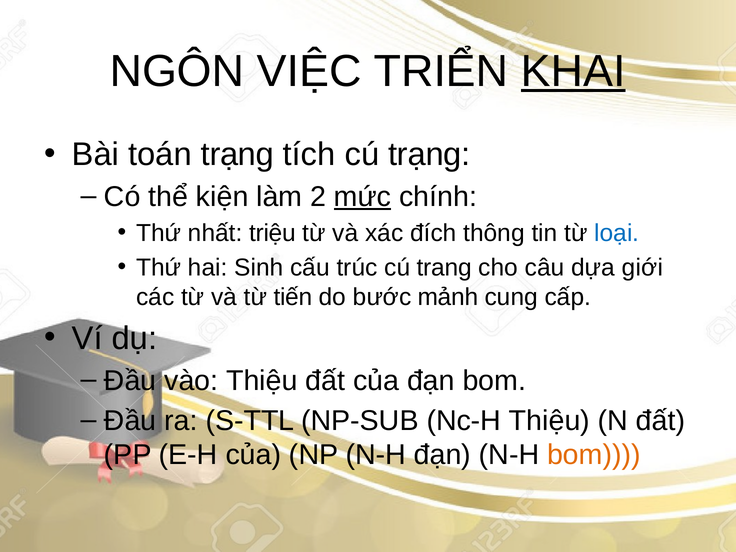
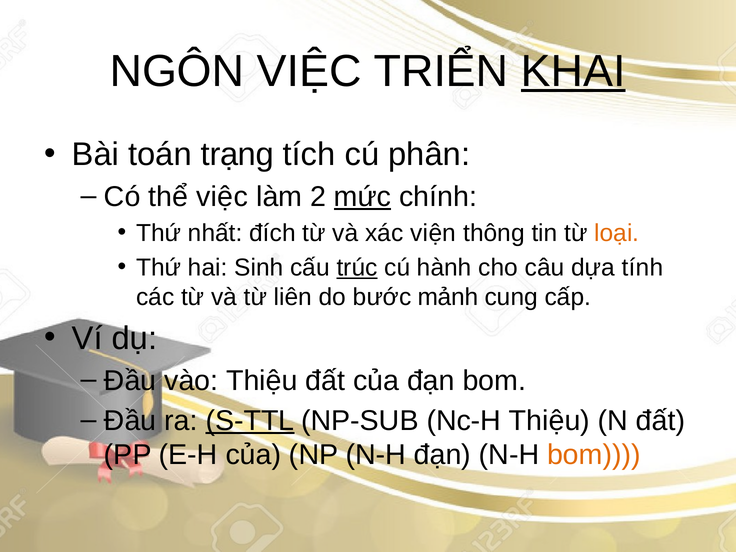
cú trạng: trạng -> phân (429, 154)
thể kiện: kiện -> việc (222, 197)
triệu: triệu -> đích (272, 233)
đích: đích -> viện (433, 233)
loại colour: blue -> orange (617, 233)
trúc underline: none -> present (357, 267)
trang: trang -> hành (444, 267)
giới: giới -> tính (643, 267)
tiến: tiến -> liên (293, 297)
S-TTL underline: none -> present (250, 421)
